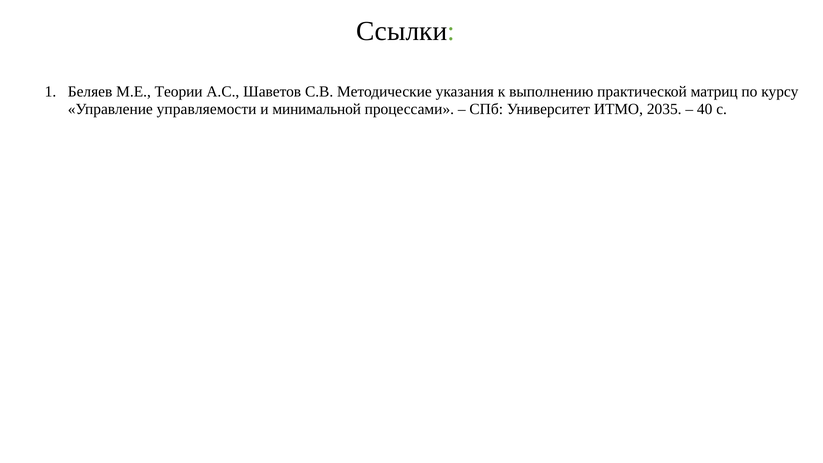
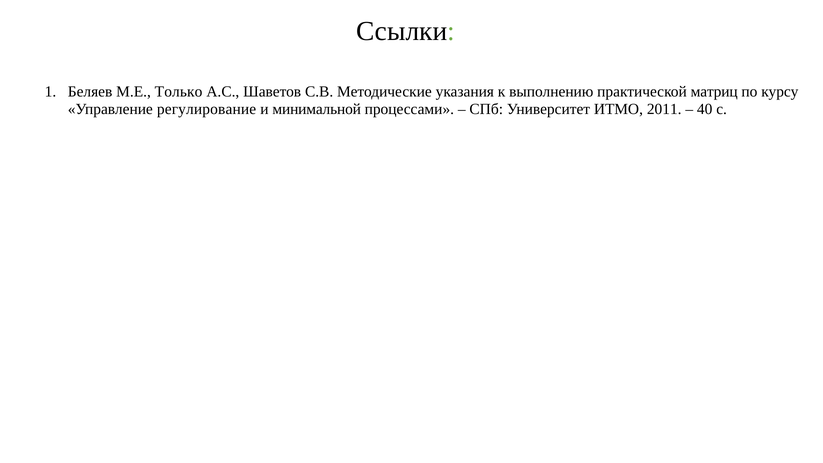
Теории: Теории -> Только (179, 91)
управляемости: управляемости -> регулирование (207, 109)
2035: 2035 -> 2011 (664, 109)
